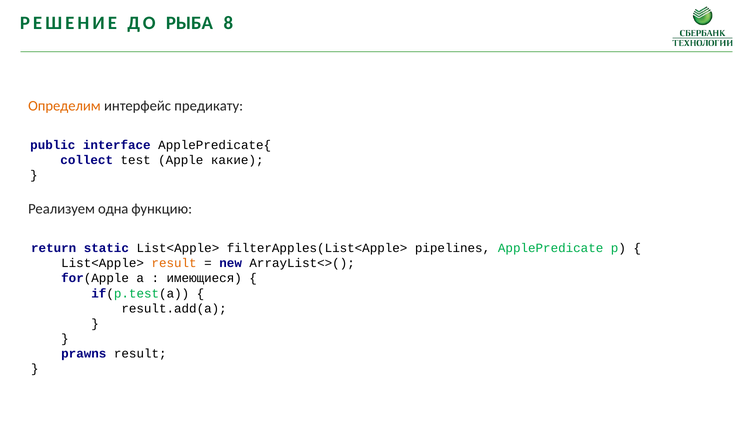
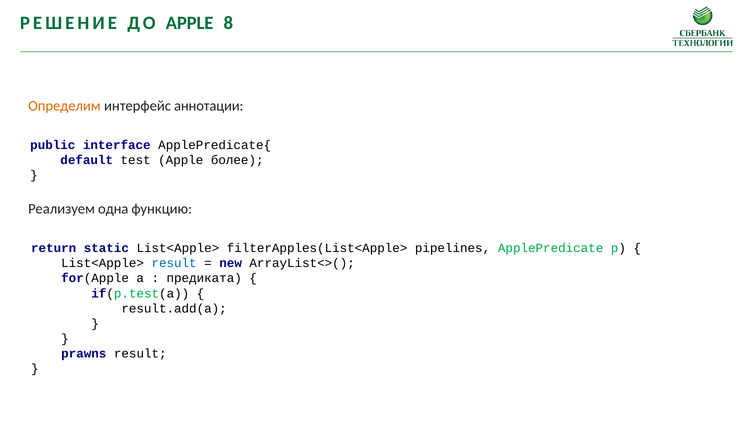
ДО РЫБА: РЫБА -> APPLE (190, 23)
предикату: предикату -> аннотации (209, 106)
collect: collect -> default (87, 160)
какие: какие -> более (237, 160)
result colour: orange -> blue (174, 263)
имеющиеся: имеющиеся -> предиката (204, 278)
